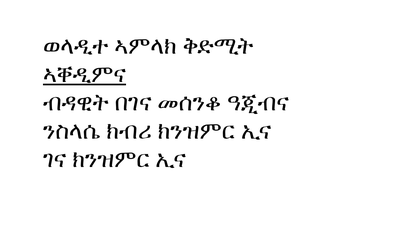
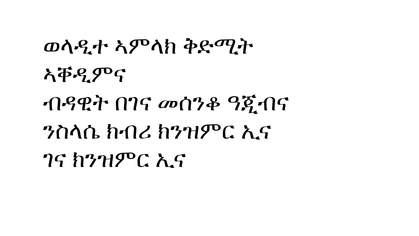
ኣቐዲምና underline: present -> none (85, 74)
